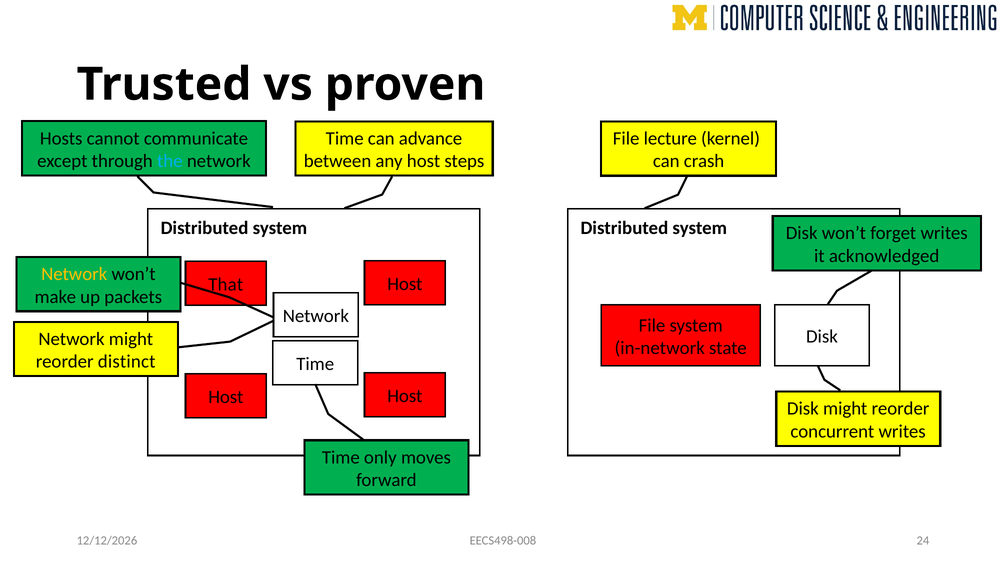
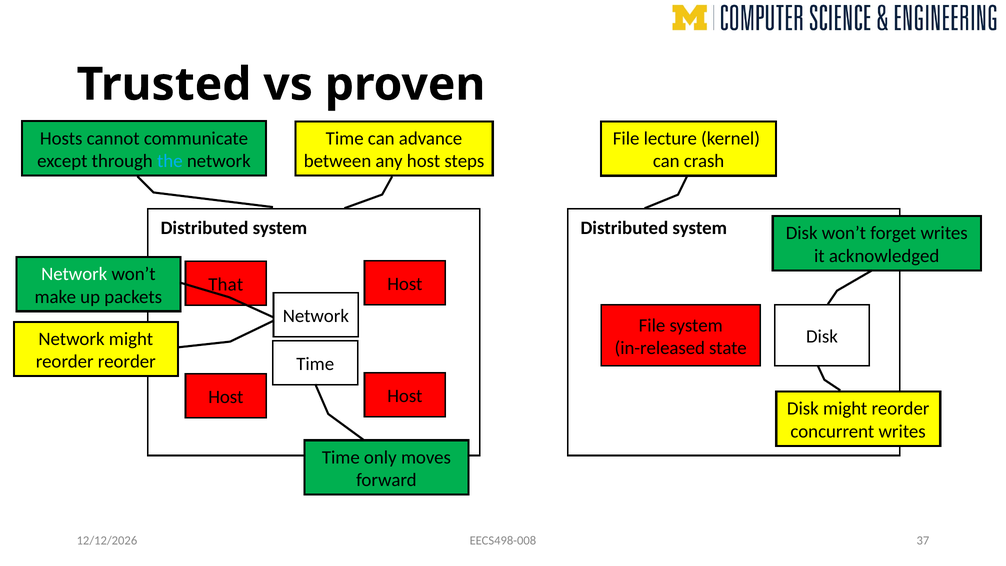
Network colour: yellow -> white (74, 274)
in-network: in-network -> in-released (660, 348)
reorder distinct: distinct -> reorder (127, 362)
24: 24 -> 37 (923, 540)
